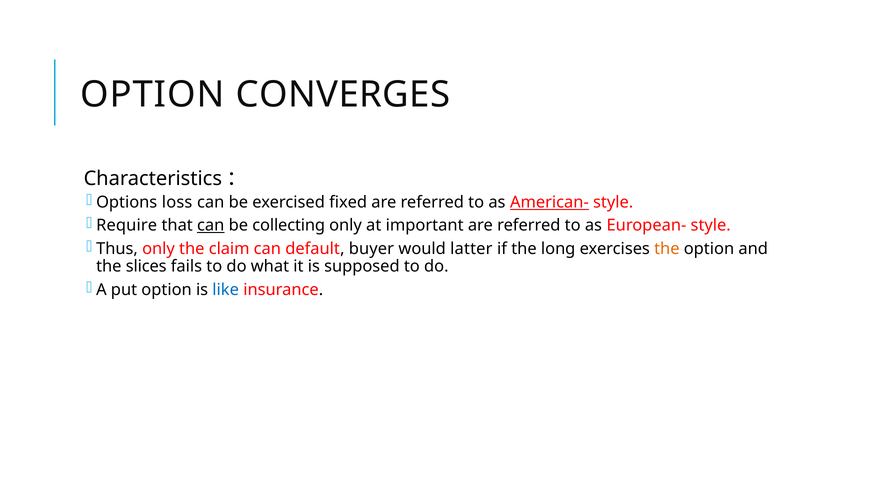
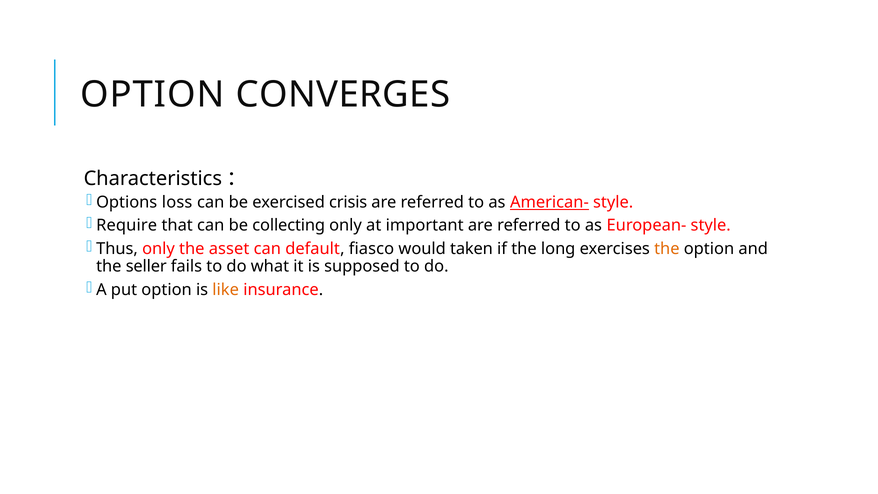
fixed: fixed -> crisis (348, 202)
can underline: present -> none (211, 225)
claim: claim -> asset (229, 249)
buyer: buyer -> fiasco (371, 249)
latter: latter -> taken (472, 249)
slices: slices -> seller (146, 266)
like colour: blue -> orange (226, 290)
